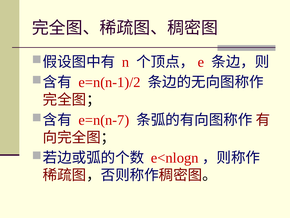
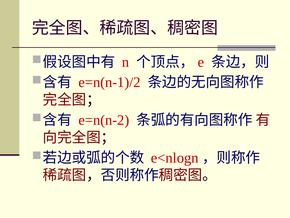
e=n(n-7: e=n(n-7 -> e=n(n-2 (104, 120)
